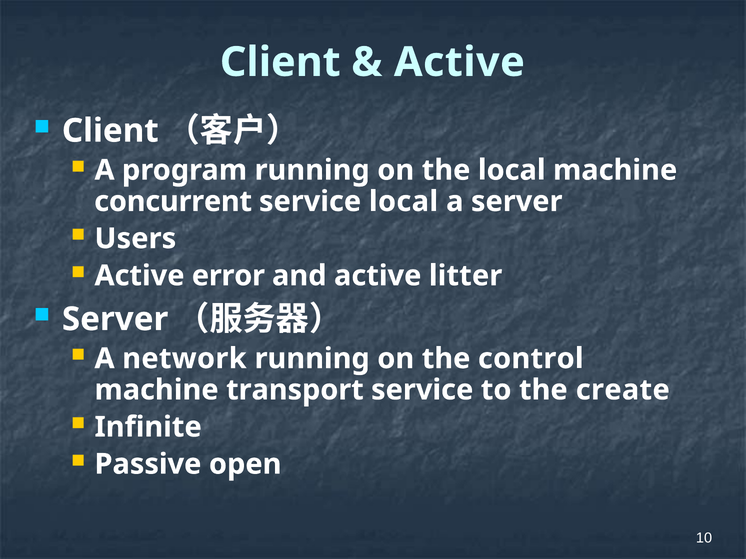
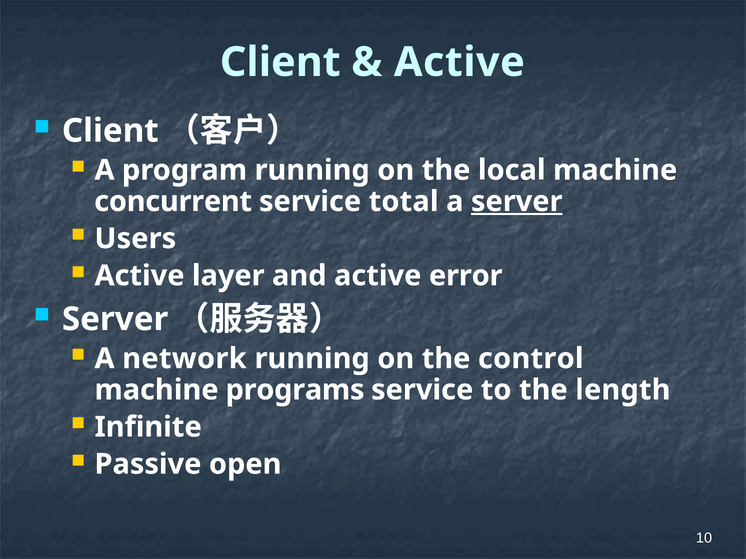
service local: local -> total (404, 202)
server underline: none -> present (517, 202)
error: error -> layer (228, 276)
litter: litter -> error (466, 276)
transport: transport -> programs (295, 390)
create: create -> length (623, 390)
